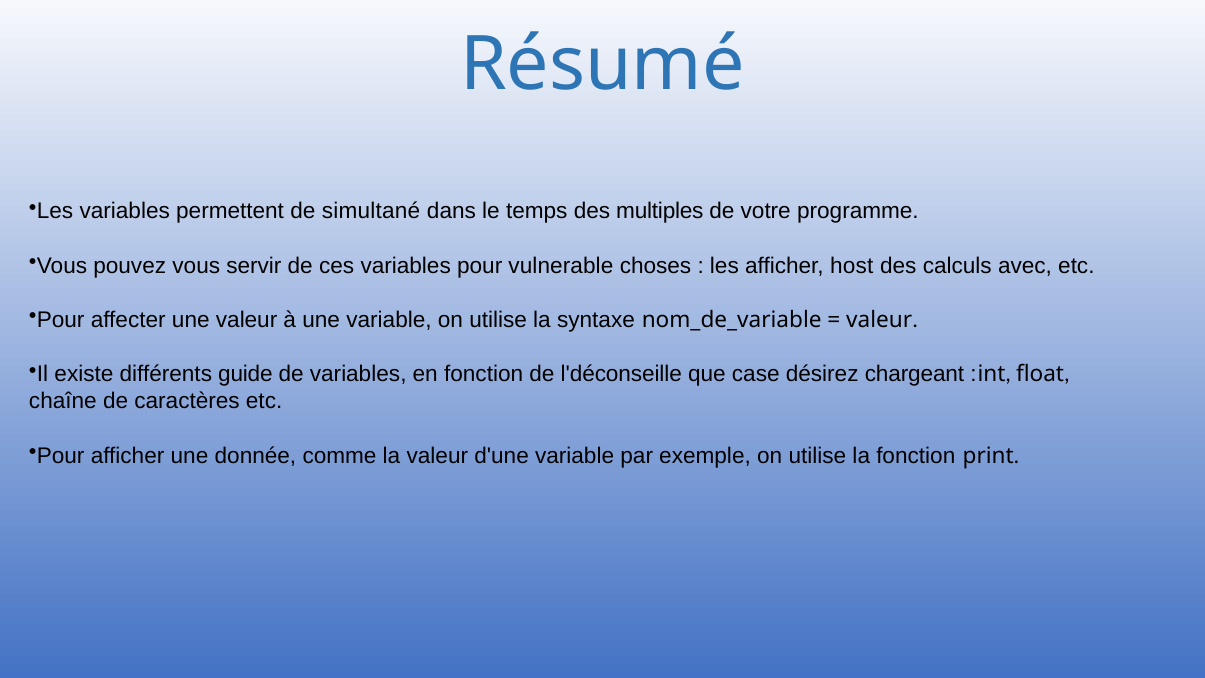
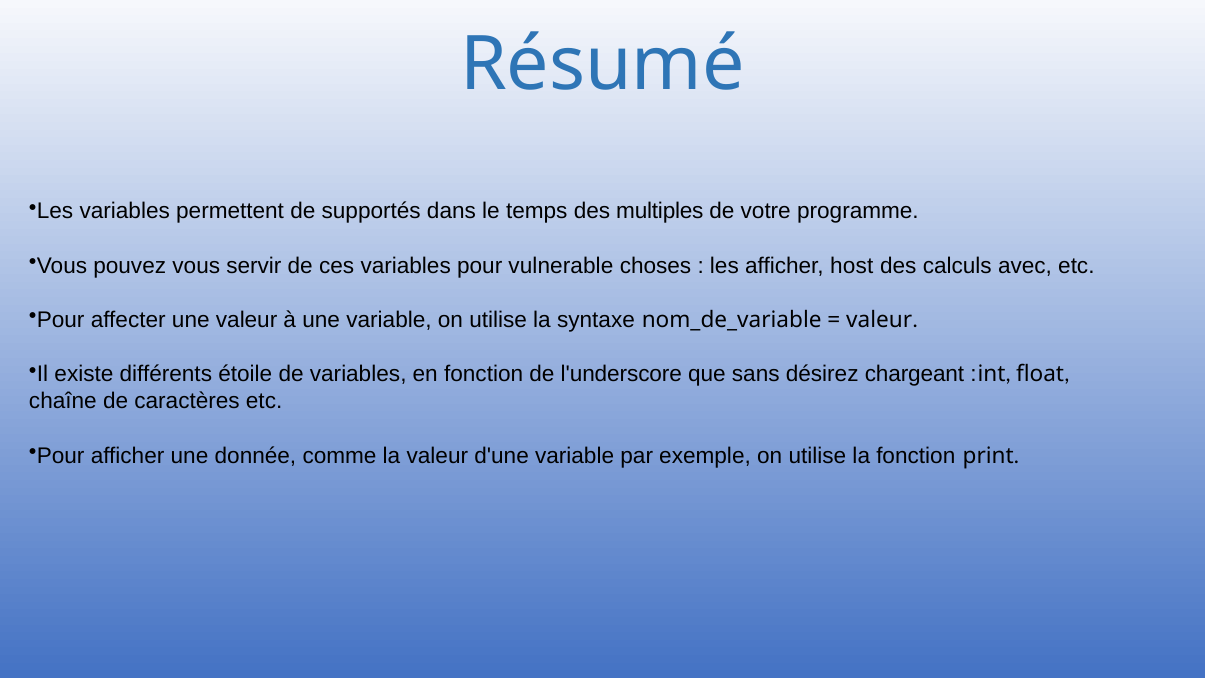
simultané: simultané -> supportés (371, 211)
guide: guide -> étoile (245, 374)
l'déconseille: l'déconseille -> l'underscore (621, 374)
case: case -> sans (756, 374)
